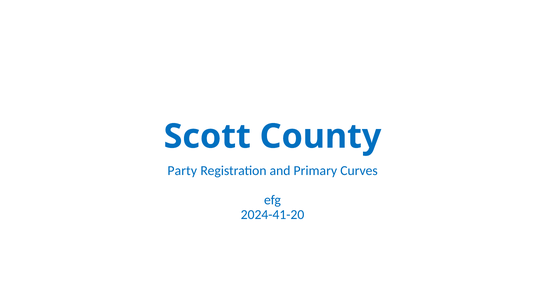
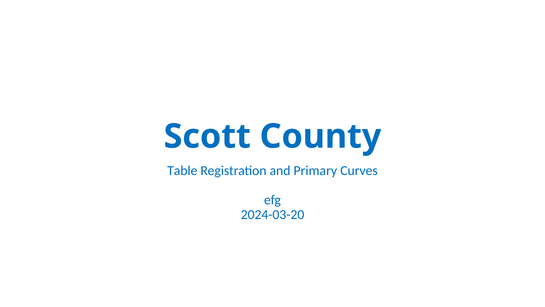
Party: Party -> Table (182, 170)
2024-41-20: 2024-41-20 -> 2024-03-20 (272, 214)
